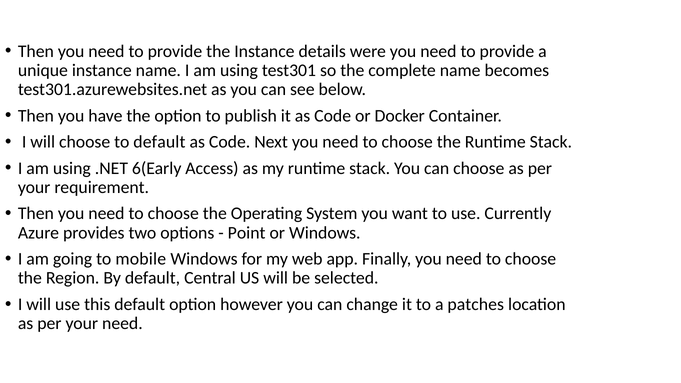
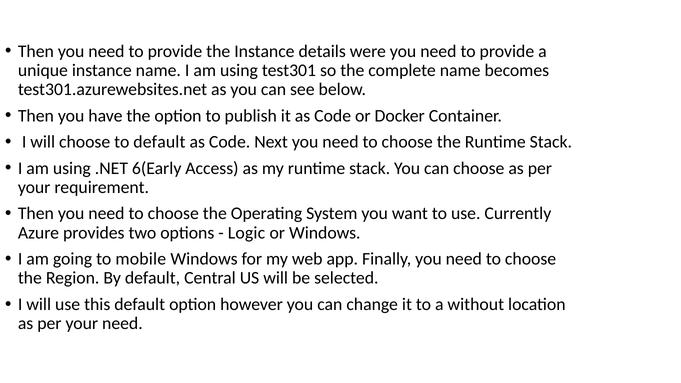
Point: Point -> Logic (247, 233)
patches: patches -> without (476, 304)
